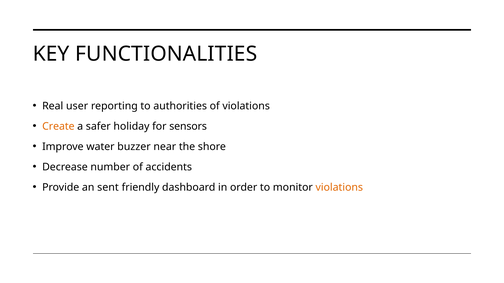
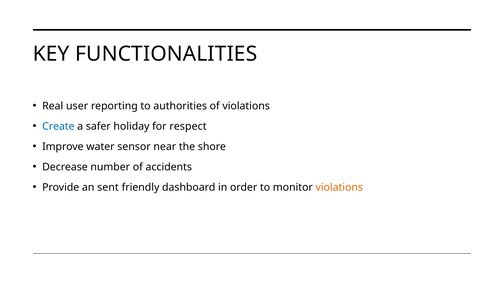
Create colour: orange -> blue (58, 127)
sensors: sensors -> respect (188, 127)
buzzer: buzzer -> sensor (134, 147)
